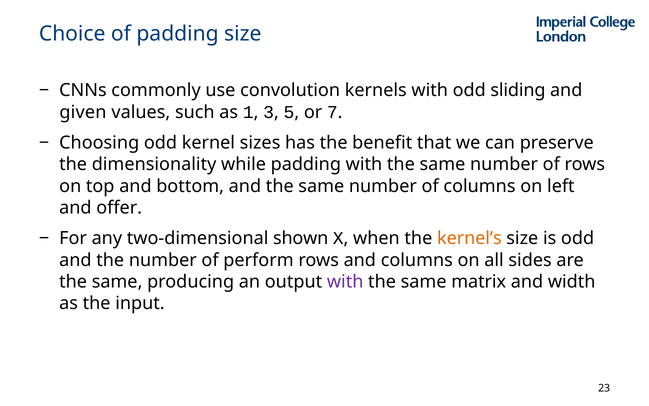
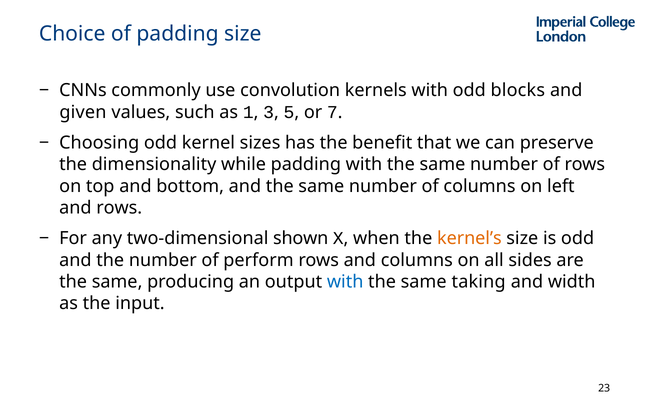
sliding: sliding -> blocks (518, 90)
and offer: offer -> rows (119, 208)
with colour: purple -> blue (345, 282)
matrix: matrix -> taking (479, 282)
